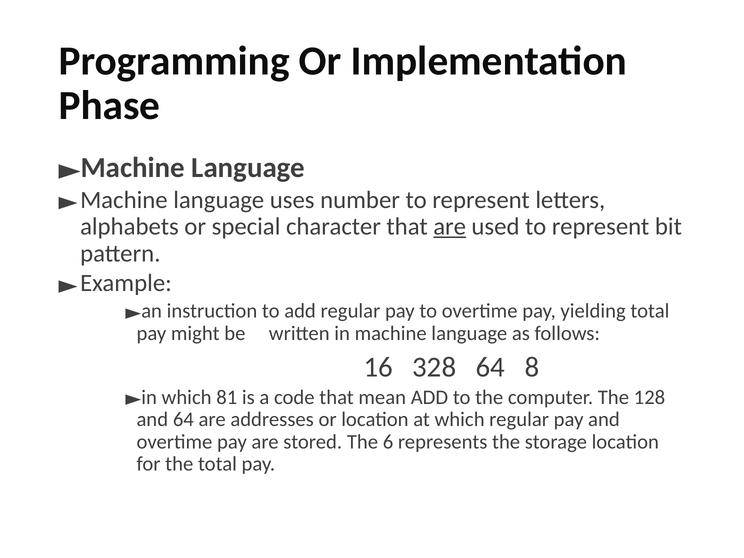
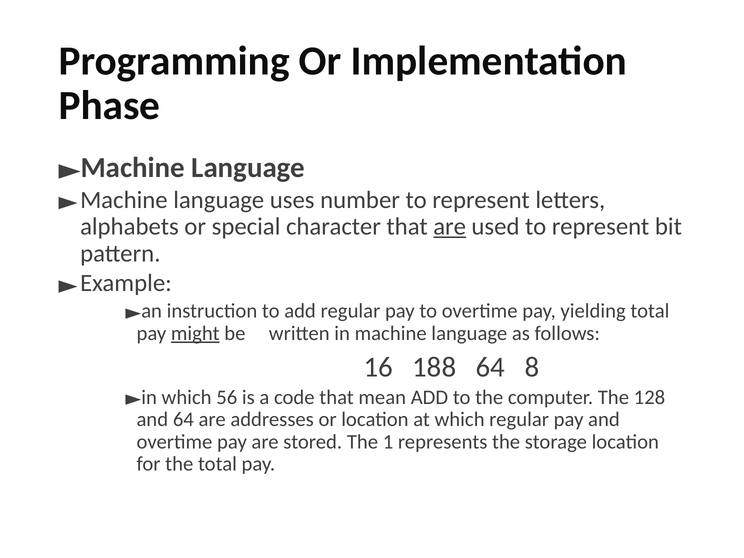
might underline: none -> present (195, 333)
328: 328 -> 188 (434, 367)
81: 81 -> 56 (227, 397)
6: 6 -> 1 (388, 442)
